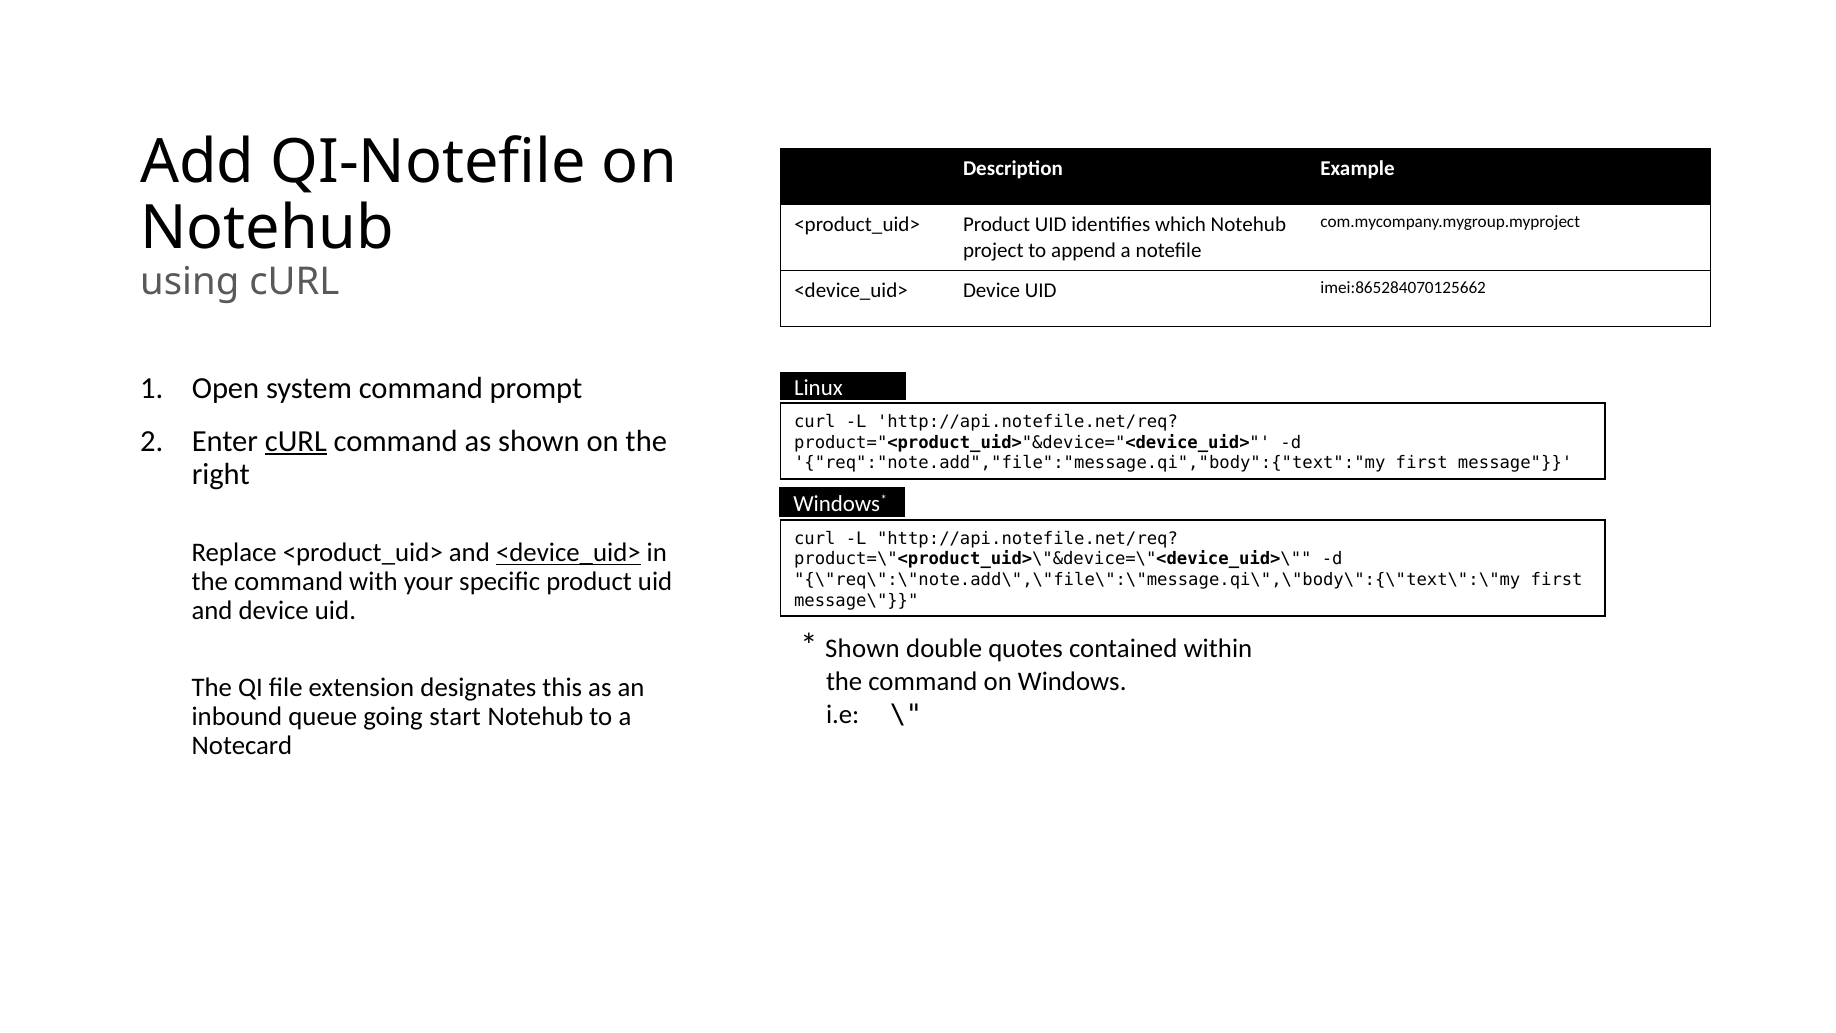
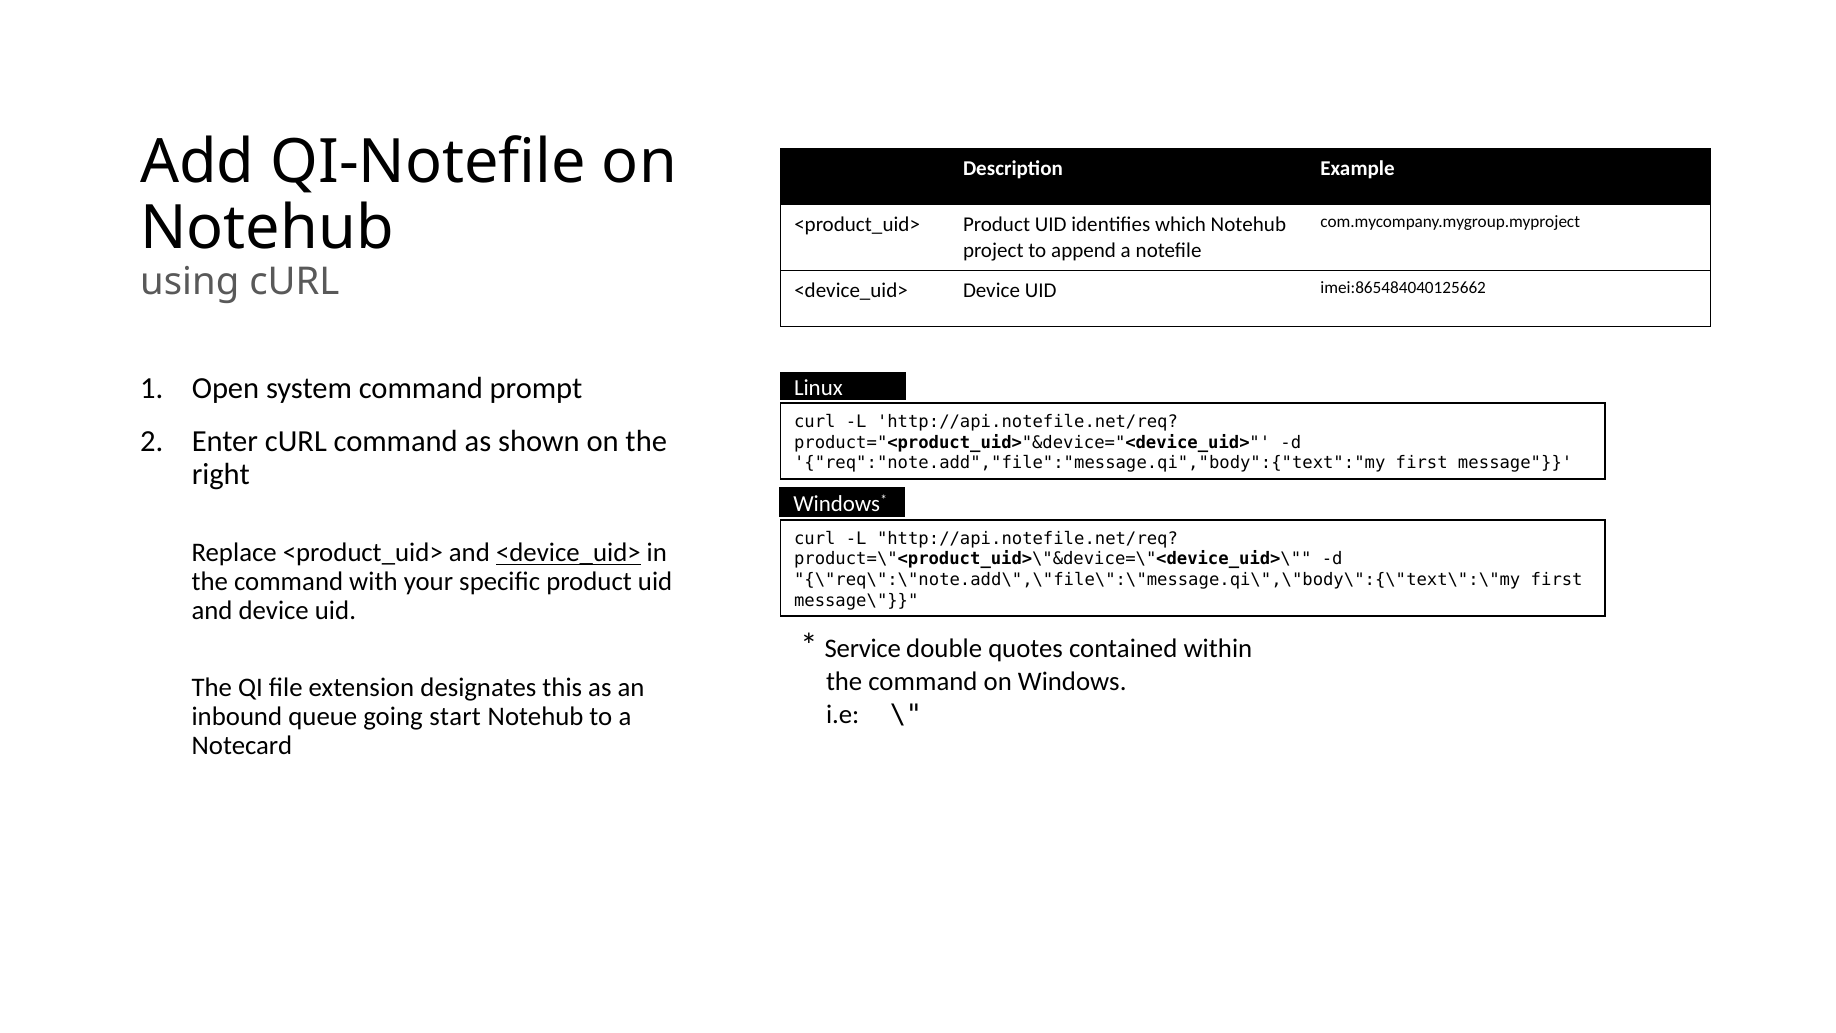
imei:865284070125662: imei:865284070125662 -> imei:865484040125662 (1403, 288)
cURL underline: present -> none (296, 441)
Shown: Shown -> Service (863, 648)
